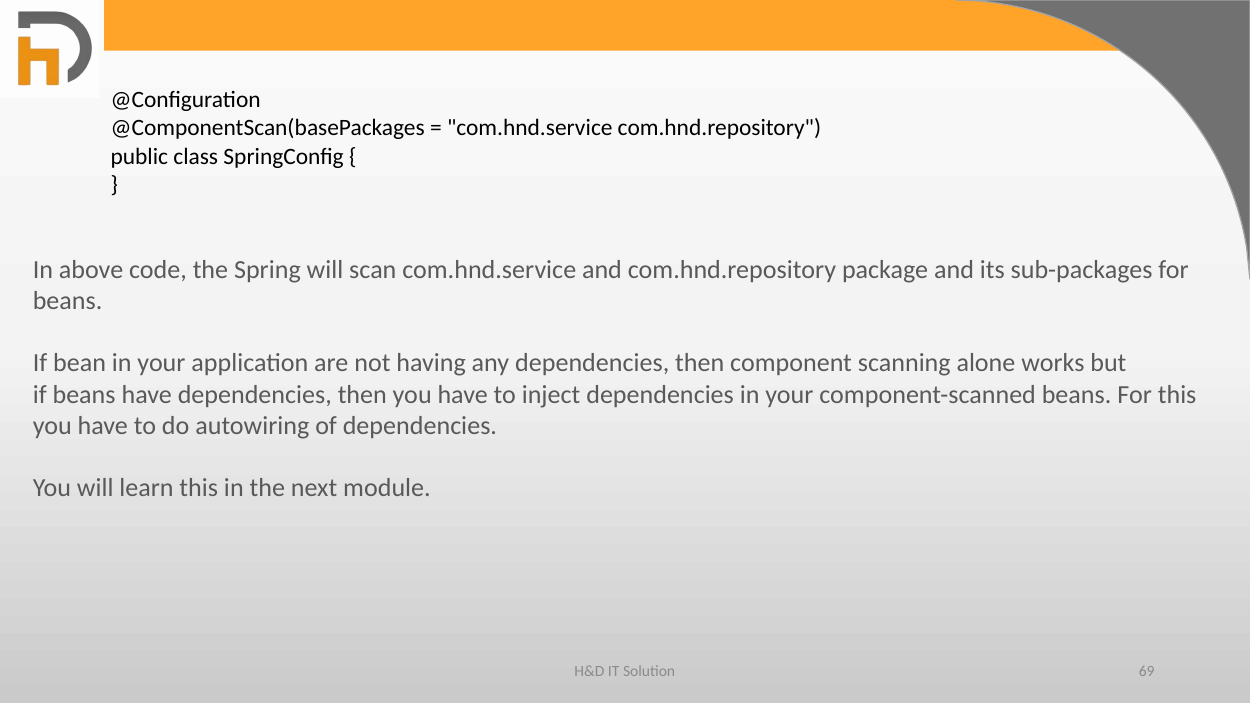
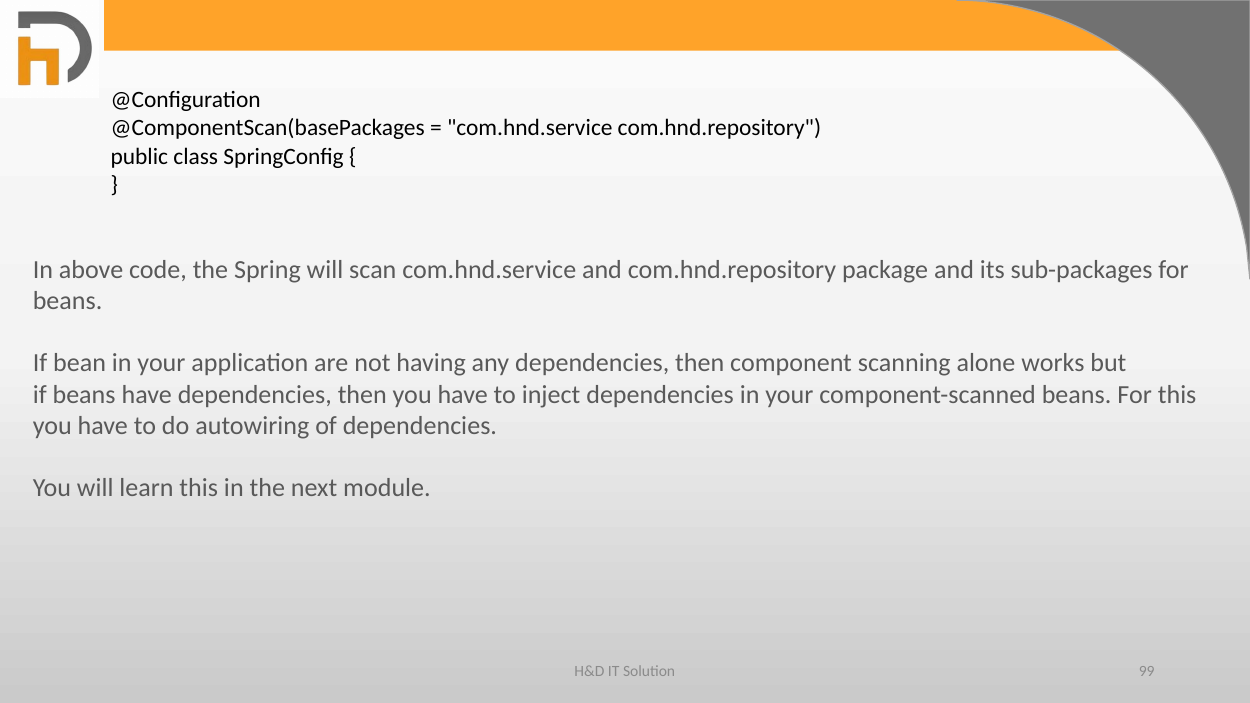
69: 69 -> 99 (1147, 671)
